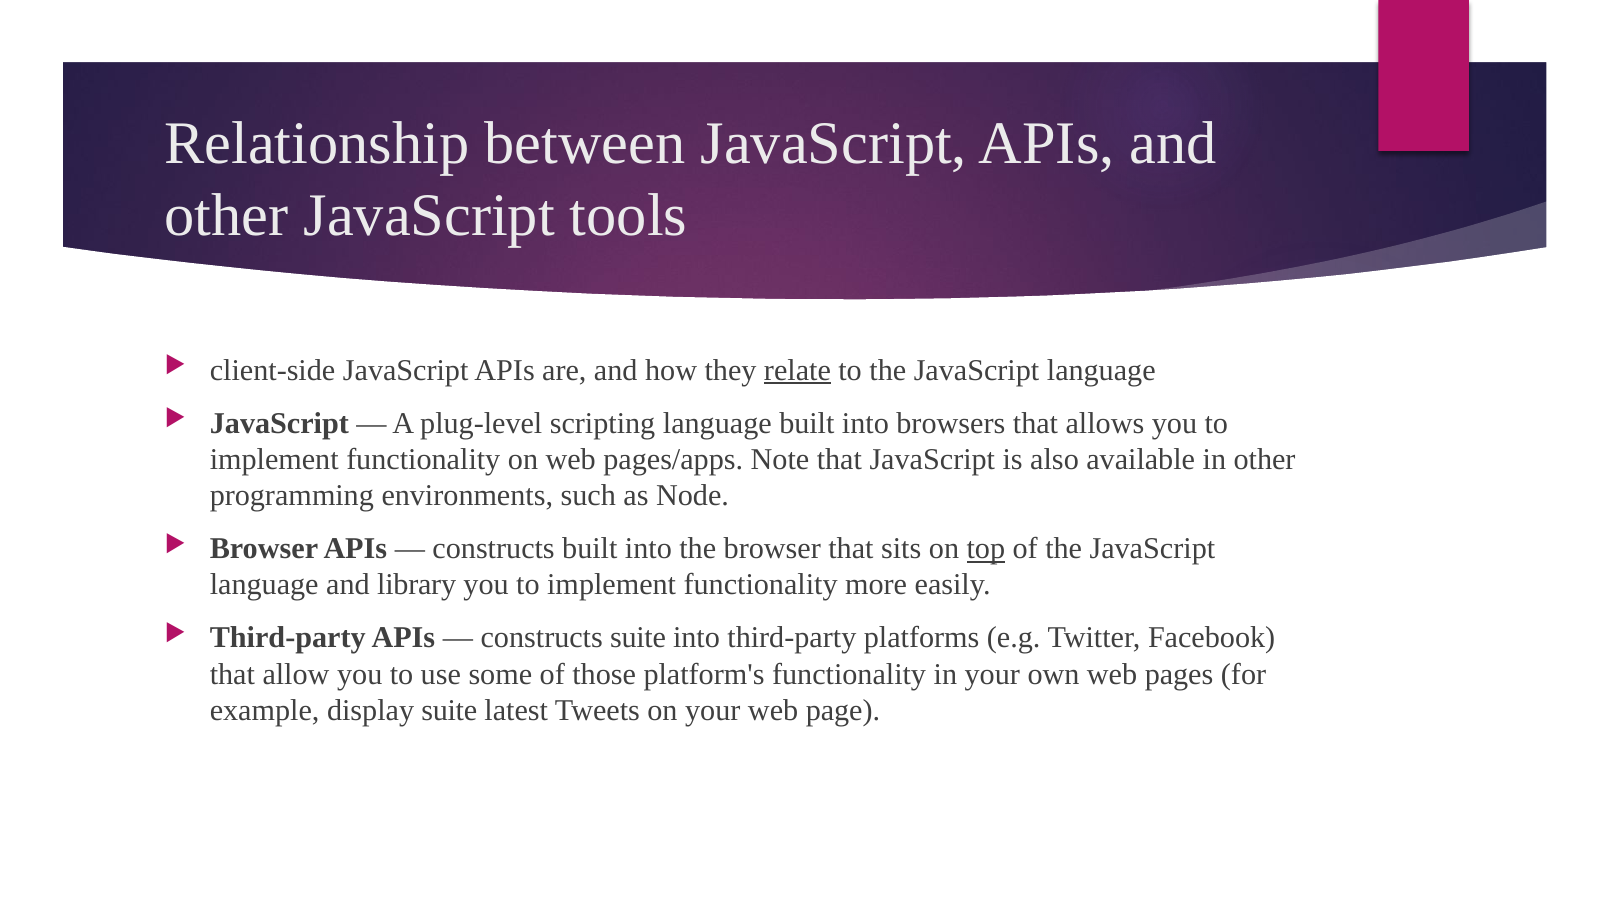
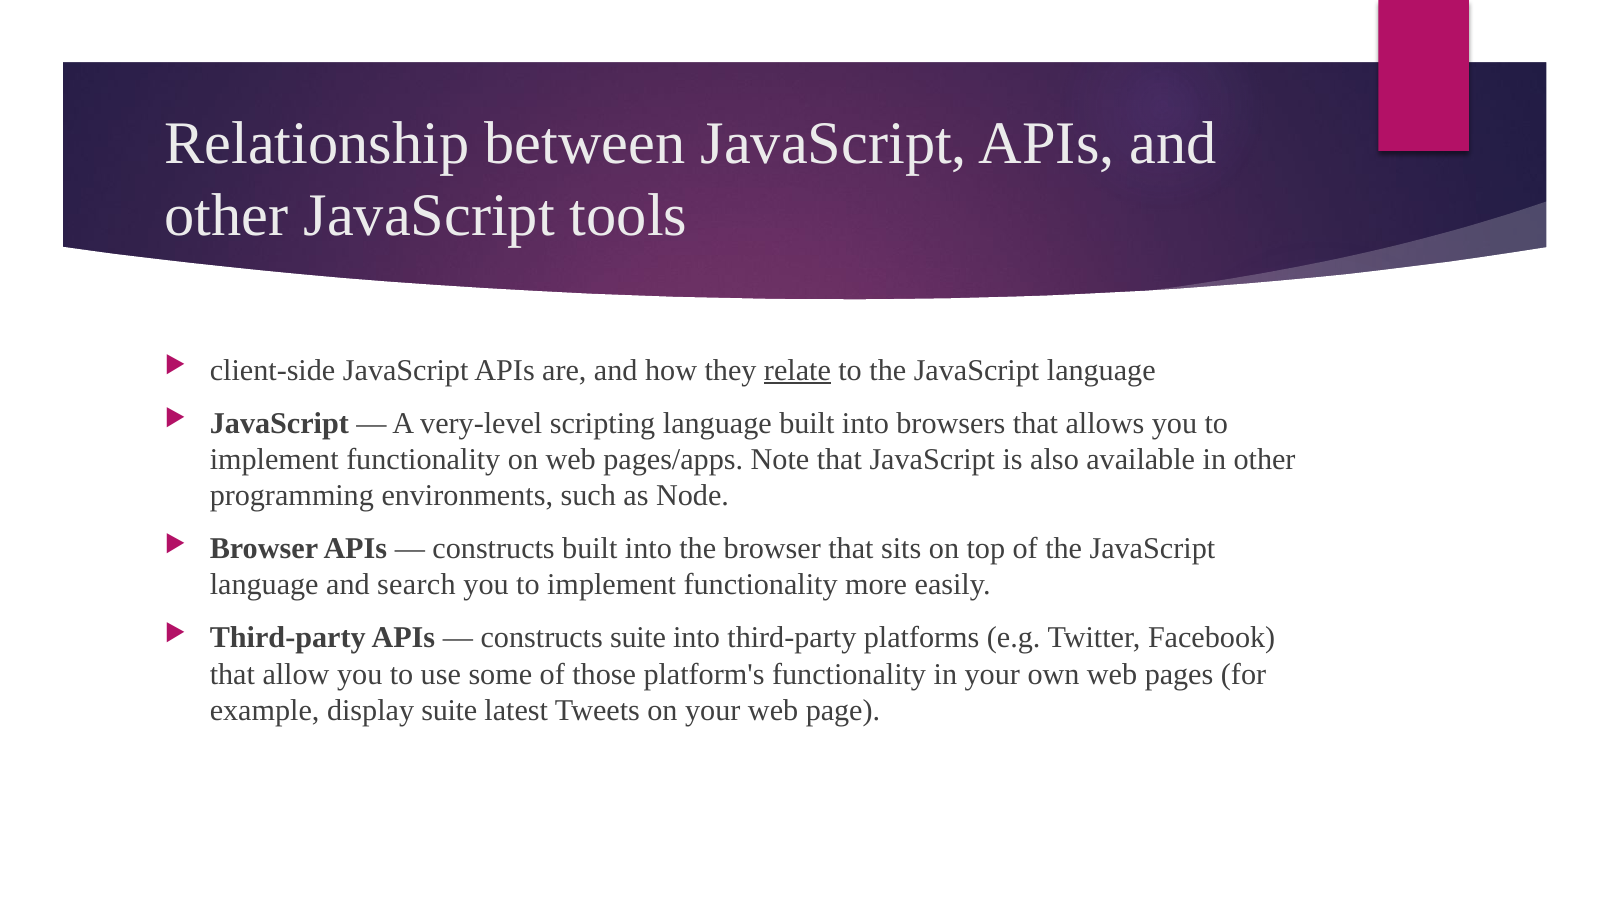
plug-level: plug-level -> very-level (481, 423)
top underline: present -> none (986, 549)
library: library -> search (416, 585)
